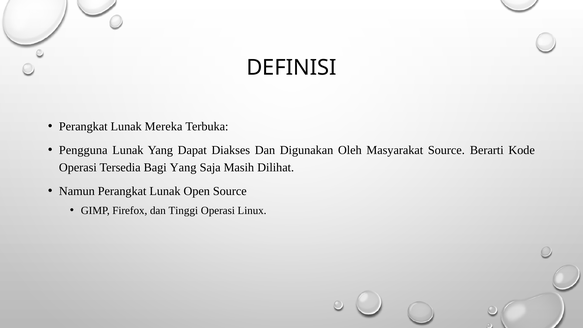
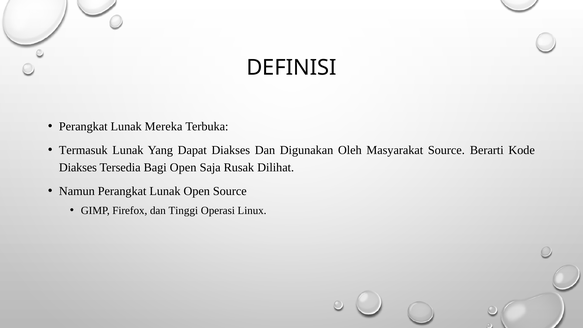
Pengguna: Pengguna -> Termasuk (83, 150)
Operasi: Operasi -> Diakses (78, 167)
Bagi Yang: Yang -> Open (183, 167)
Masih: Masih -> Rusak (239, 167)
